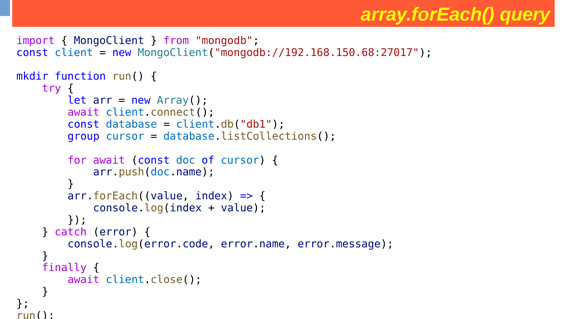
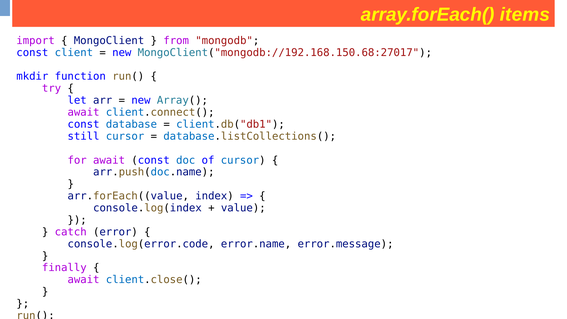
query: query -> items (525, 15)
group: group -> still (84, 136)
